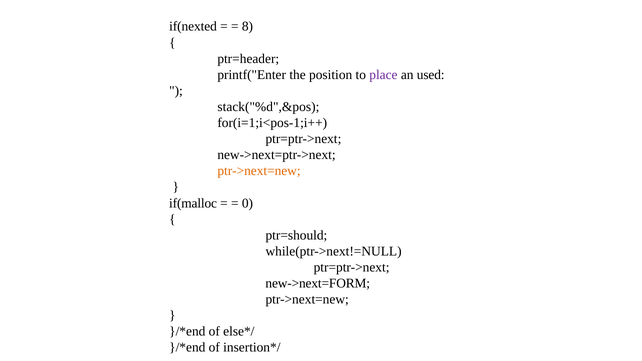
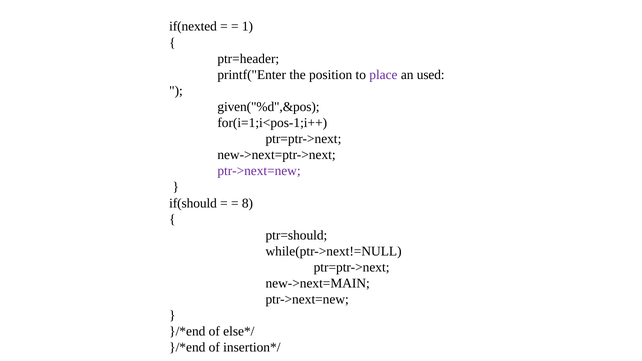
8: 8 -> 1 (247, 27)
stack("%d",&pos: stack("%d",&pos -> given("%d",&pos (268, 107)
ptr->next=new colour: orange -> purple (259, 171)
if(malloc: if(malloc -> if(should (193, 203)
0: 0 -> 8 (247, 203)
new->next=FORM: new->next=FORM -> new->next=MAIN (318, 283)
